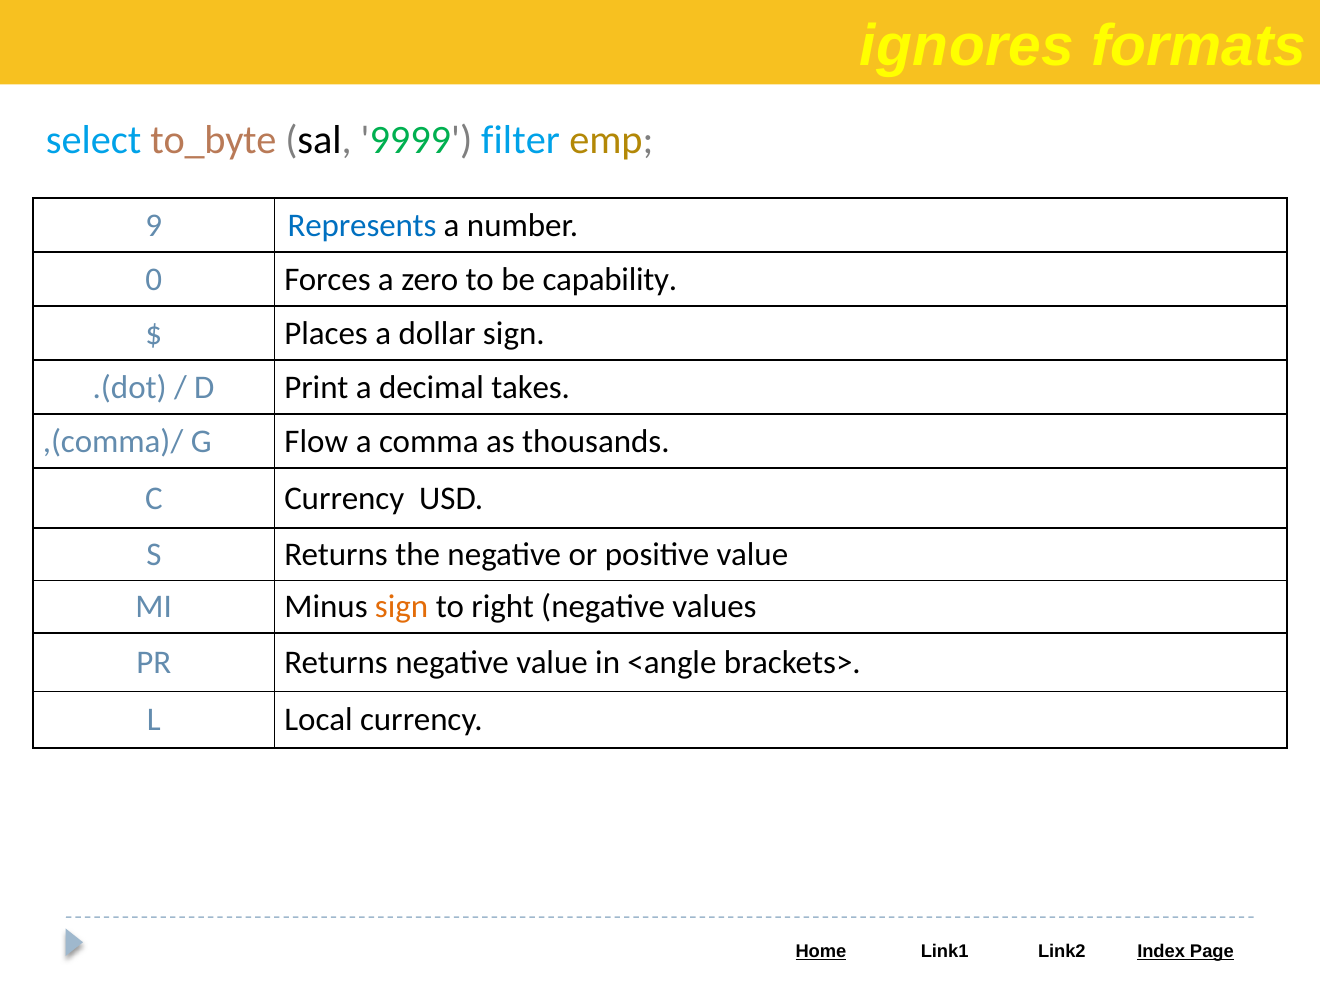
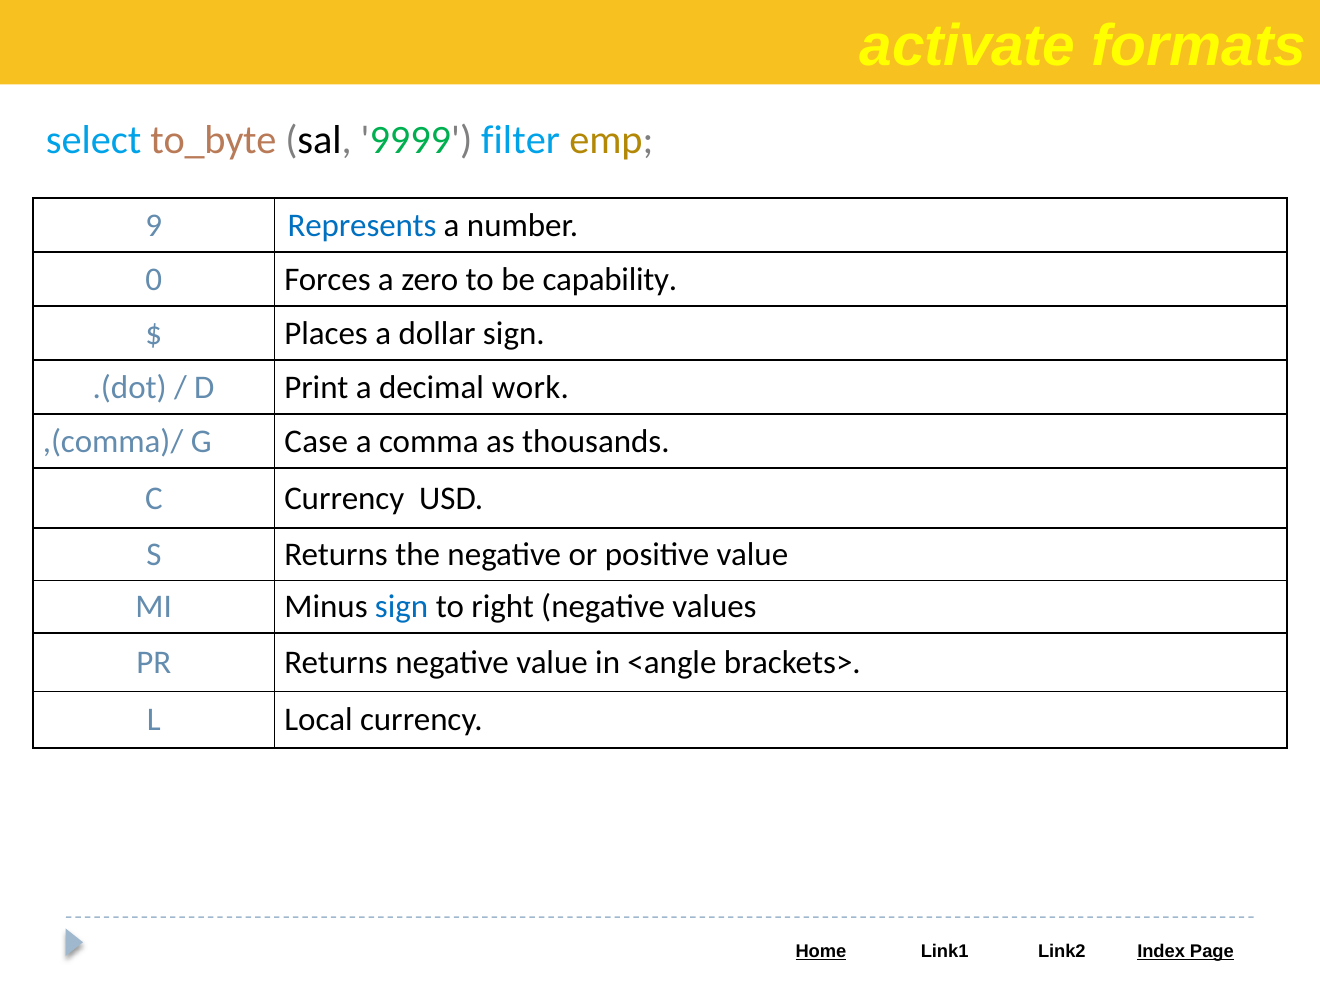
ignores: ignores -> activate (968, 46)
takes: takes -> work (530, 388)
Flow: Flow -> Case (316, 442)
sign colour: orange -> blue (402, 607)
